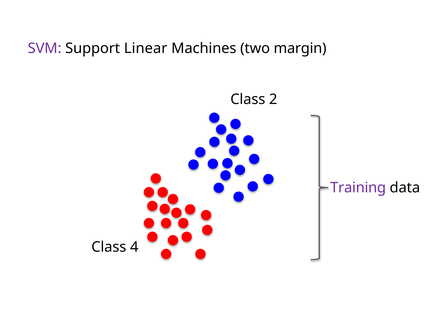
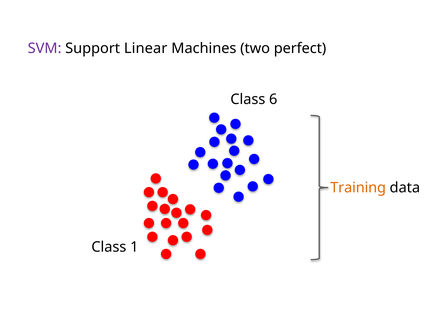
margin: margin -> perfect (300, 48)
2: 2 -> 6 (273, 99)
Training colour: purple -> orange (358, 188)
4: 4 -> 1 (134, 247)
